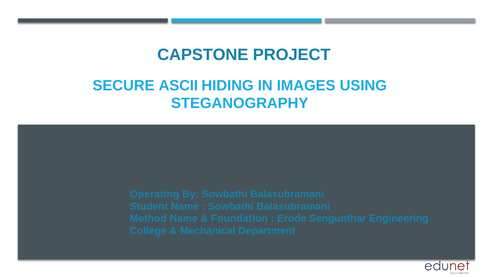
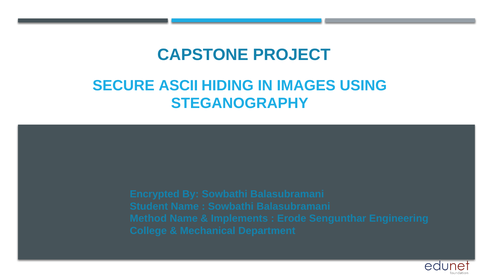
Operating: Operating -> Encrypted (155, 194)
Foundation: Foundation -> Implements (239, 219)
